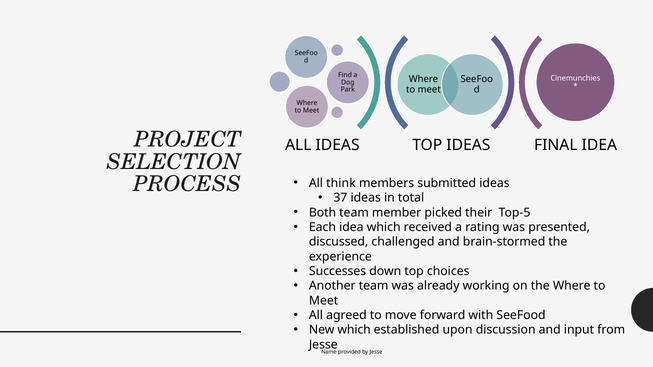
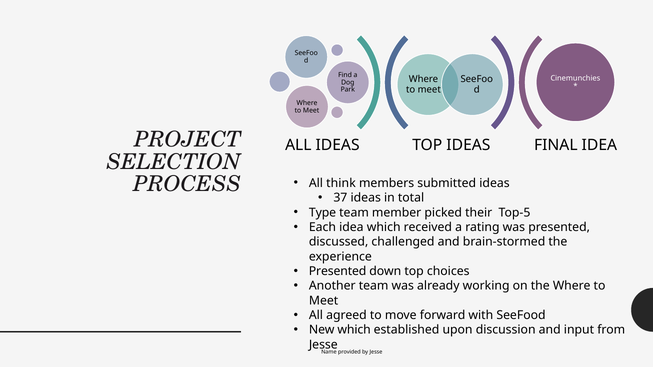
Both: Both -> Type (323, 213)
Successes: Successes -> Presented (338, 271)
